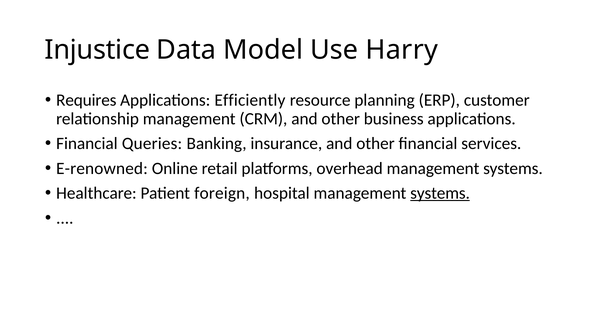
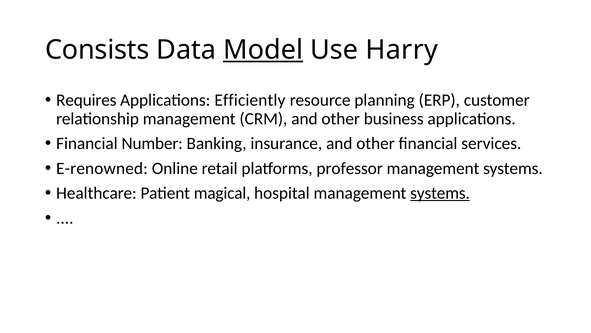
Injustice: Injustice -> Consists (97, 50)
Model underline: none -> present (263, 50)
Queries: Queries -> Number (152, 143)
overhead: overhead -> professor (350, 168)
foreign: foreign -> magical (222, 193)
